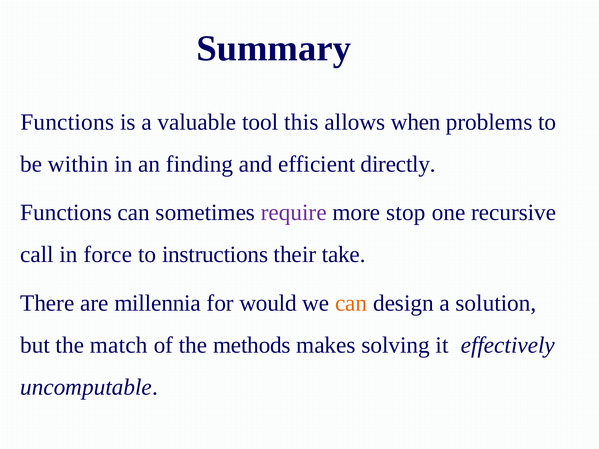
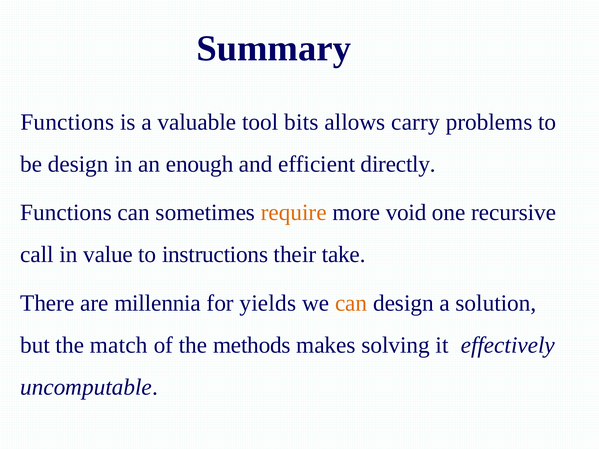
this: this -> bits (301, 122)
when: when -> carry (415, 122)
be within: within -> design (78, 164)
finding: finding -> enough (200, 164)
require colour: purple -> orange (294, 213)
stop: stop -> void (406, 213)
force: force -> value (108, 255)
would: would -> yields (268, 303)
